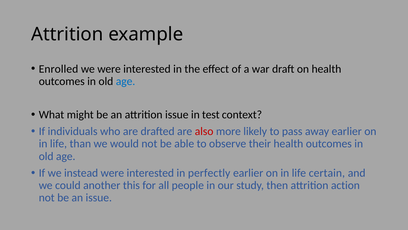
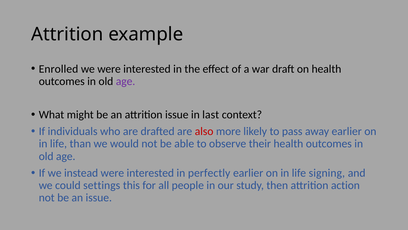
age colour: blue -> purple (126, 81)
test: test -> last (211, 114)
certain: certain -> signing (327, 173)
another: another -> settings (102, 185)
